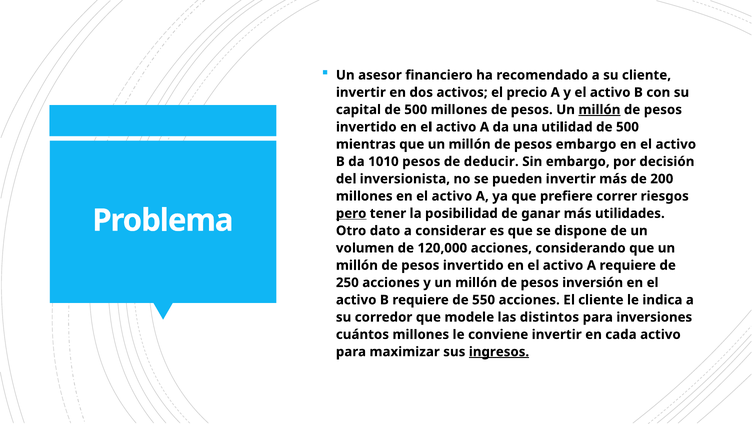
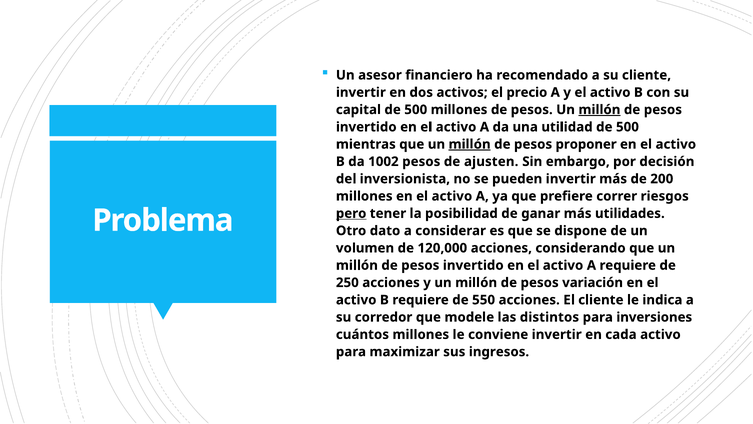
millón underline: none -> present (470, 144)
pesos embargo: embargo -> proponer (586, 144)
1010: 1010 -> 1002 (383, 161)
deducir: deducir -> ajusten (491, 161)
inversión: inversión -> variación (593, 282)
ingresos underline: present -> none (499, 351)
